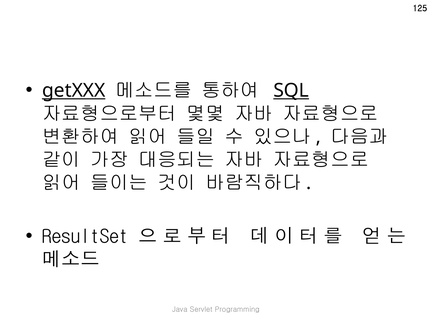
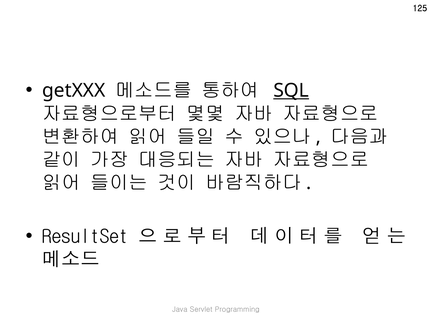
getXXX underline: present -> none (74, 91)
